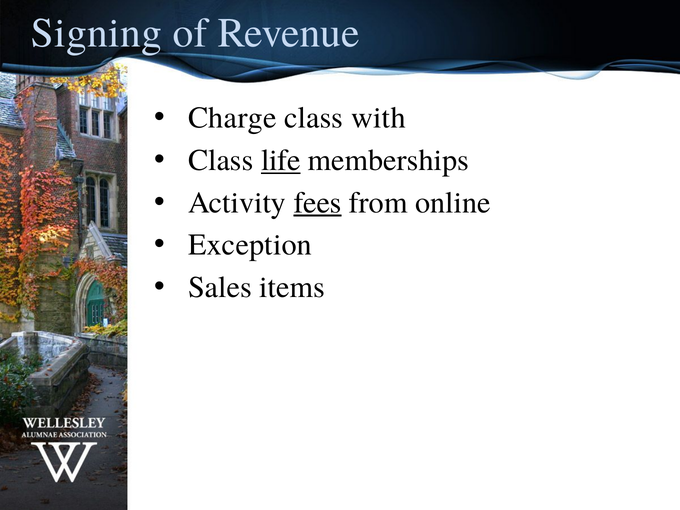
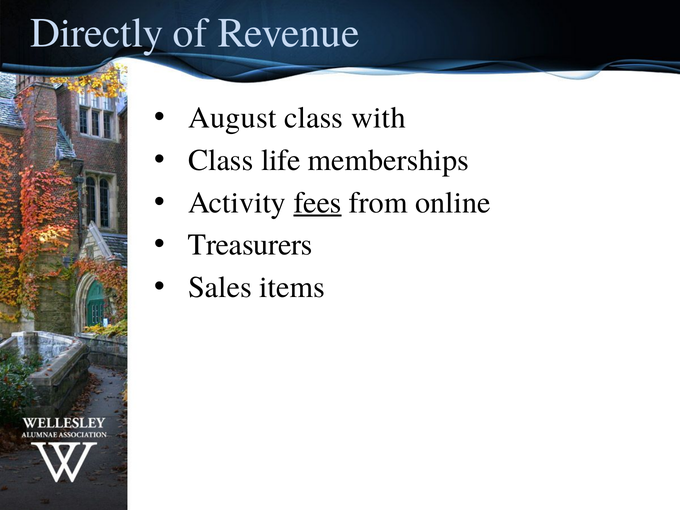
Signing: Signing -> Directly (97, 33)
Charge: Charge -> August (232, 118)
life underline: present -> none (281, 160)
Exception: Exception -> Treasurers (250, 245)
